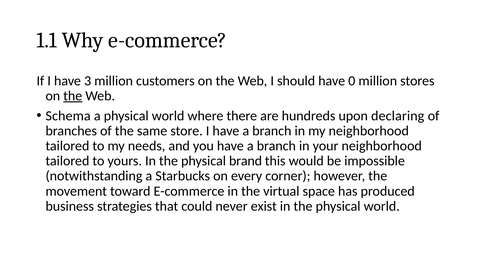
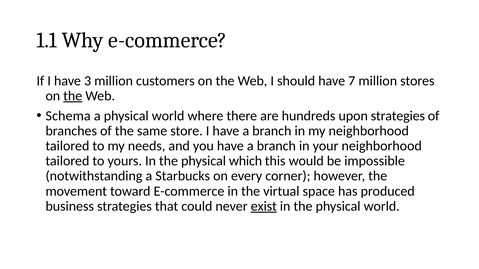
0: 0 -> 7 (352, 81)
upon declaring: declaring -> strategies (398, 116)
brand: brand -> which (246, 161)
exist underline: none -> present (264, 206)
